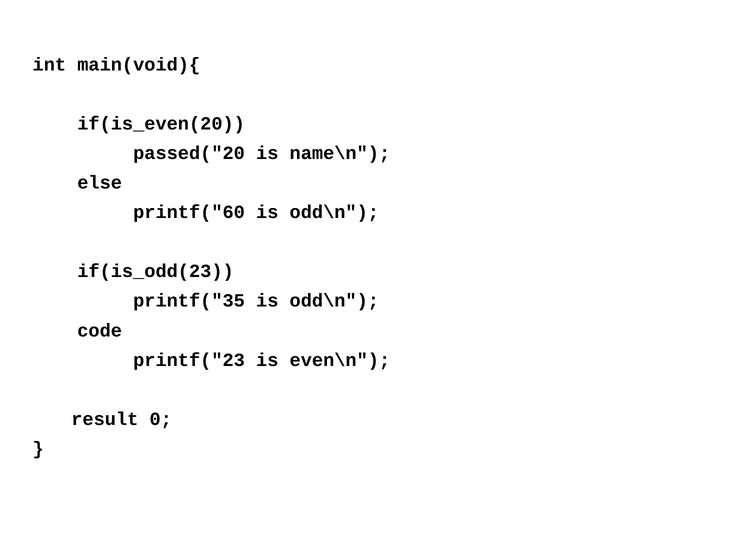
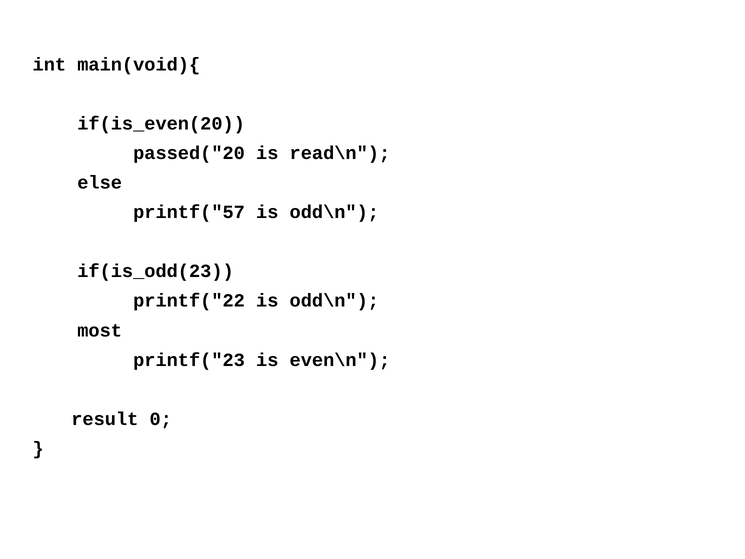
name\n: name\n -> read\n (340, 153)
printf("60: printf("60 -> printf("57 (189, 212)
printf("35: printf("35 -> printf("22 (189, 301)
code: code -> most (100, 330)
